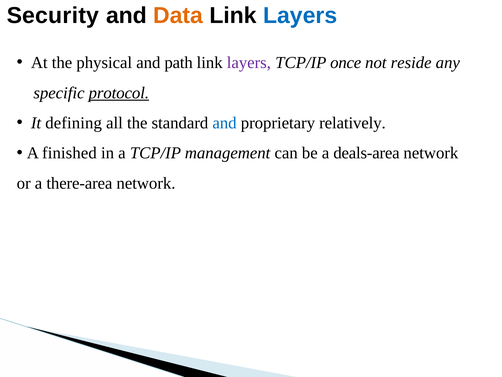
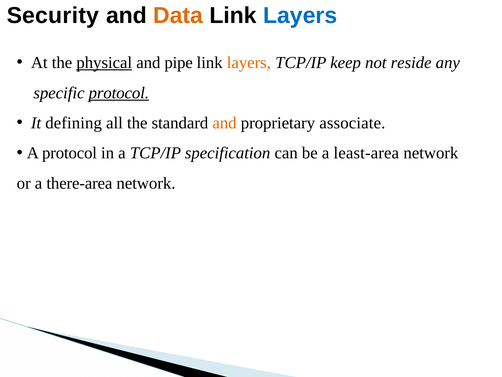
physical underline: none -> present (104, 63)
path: path -> pipe (179, 63)
layers colour: purple -> orange (249, 63)
once: once -> keep (346, 63)
and colour: blue -> orange (225, 123)
relatively: relatively -> associate (352, 123)
A finished: finished -> protocol (70, 153)
management: management -> specification (228, 153)
deals-area: deals-area -> least-area (366, 153)
